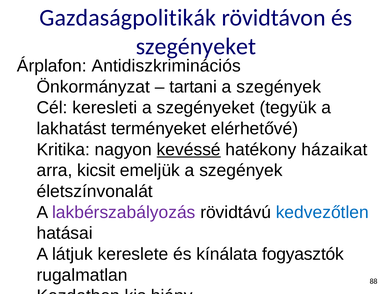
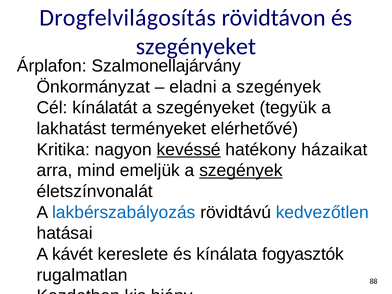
Gazdaságpolitikák: Gazdaságpolitikák -> Drogfelvilágosítás (128, 18)
Antidiszkriminációs: Antidiszkriminációs -> Szalmonellajárvány (166, 66)
tartani: tartani -> eladni (193, 87)
keresleti: keresleti -> kínálatát (105, 108)
kicsit: kicsit -> mind (96, 170)
szegények underline: none -> present (241, 170)
lakbérszabályozás colour: purple -> blue (124, 212)
látjuk: látjuk -> kávét (73, 254)
